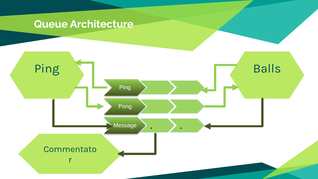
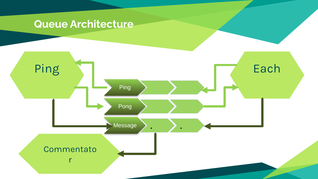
Balls: Balls -> Each (267, 68)
